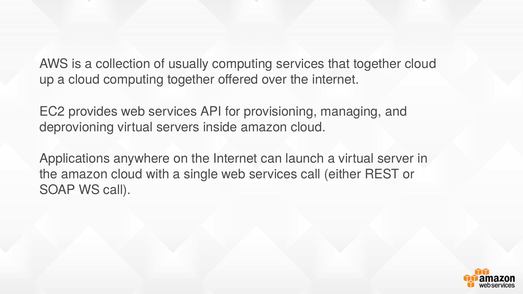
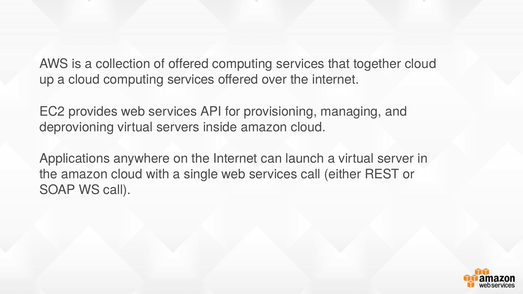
of usually: usually -> offered (189, 64)
cloud computing together: together -> services (191, 79)
